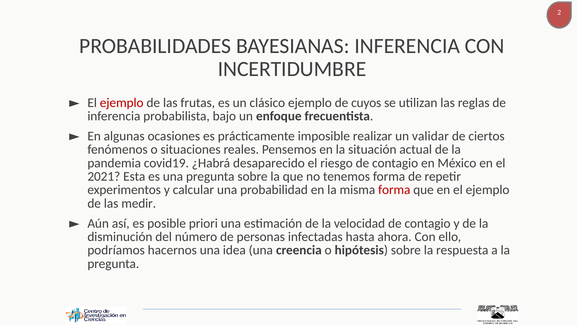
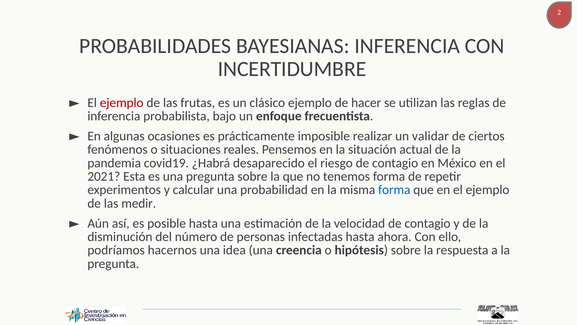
cuyos: cuyos -> hacer (366, 103)
forma colour: red -> blue (394, 190)
posible priori: priori -> hasta (203, 223)
